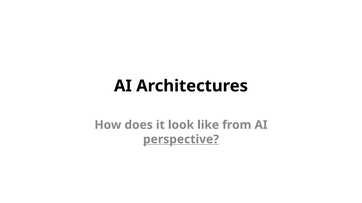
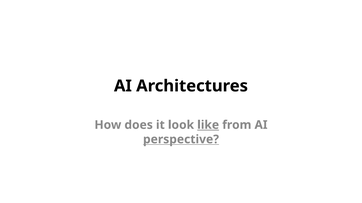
like underline: none -> present (208, 125)
